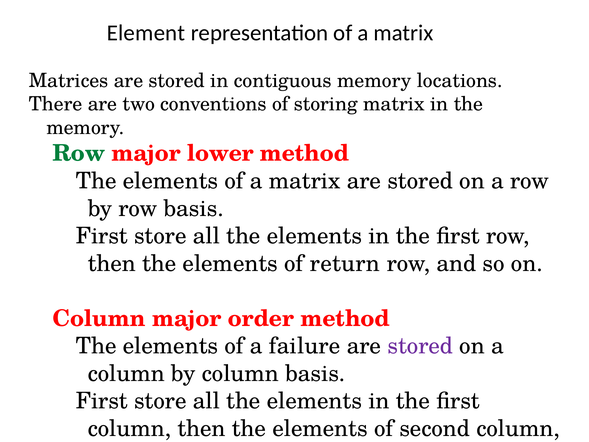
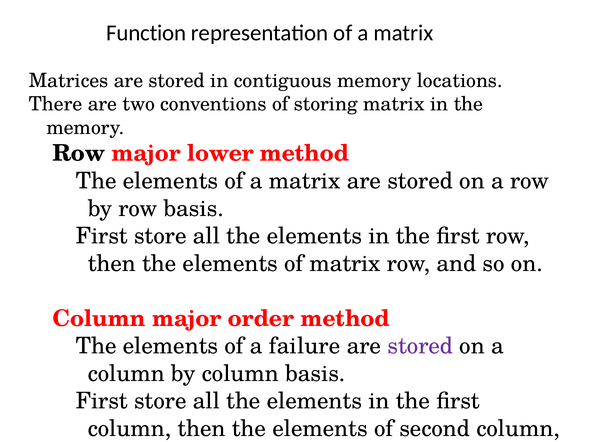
Element: Element -> Function (146, 33)
Row colour: green -> black (79, 153)
of return: return -> matrix (345, 263)
